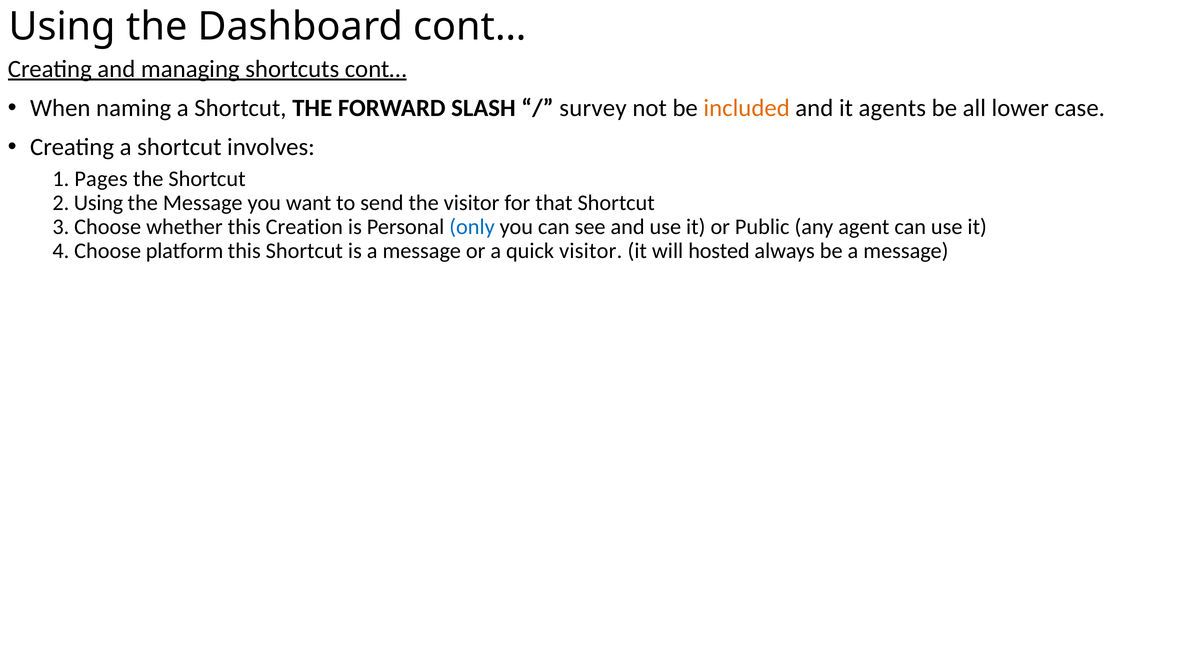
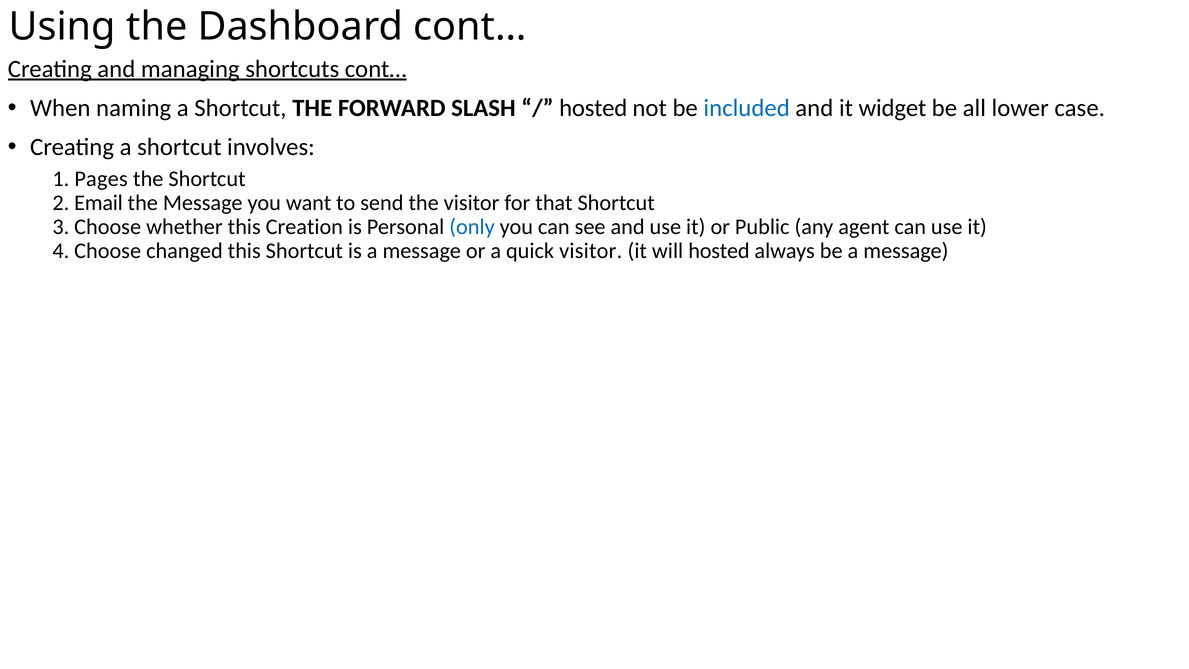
survey: survey -> hosted (593, 108)
included colour: orange -> blue (747, 108)
agents: agents -> widget (892, 108)
2 Using: Using -> Email (99, 203)
platform: platform -> changed (184, 251)
